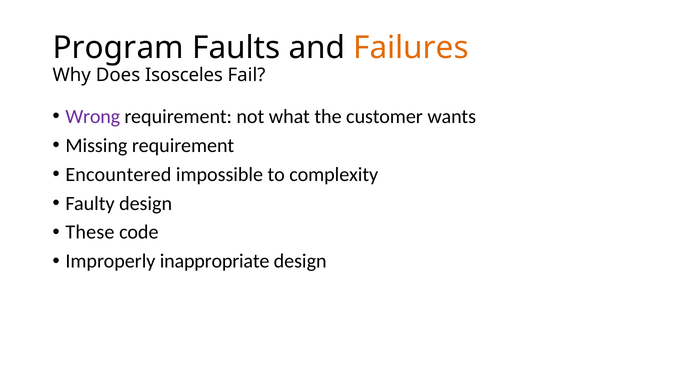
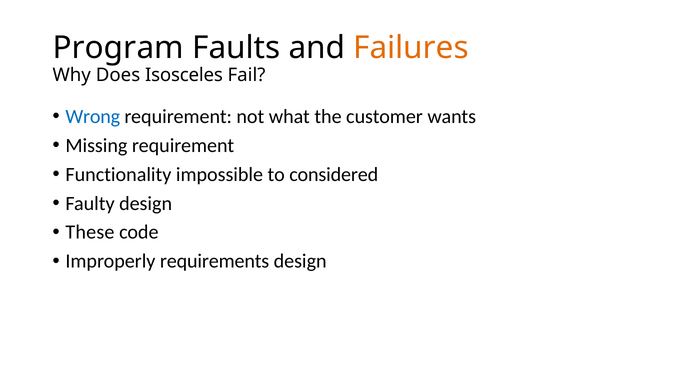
Wrong colour: purple -> blue (93, 116)
Encountered: Encountered -> Functionality (118, 174)
complexity: complexity -> considered (334, 174)
inappropriate: inappropriate -> requirements (215, 261)
